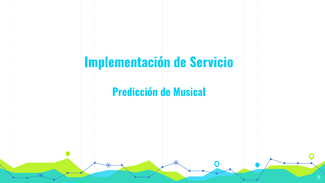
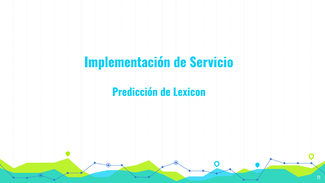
Musical: Musical -> Lexicon (189, 92)
